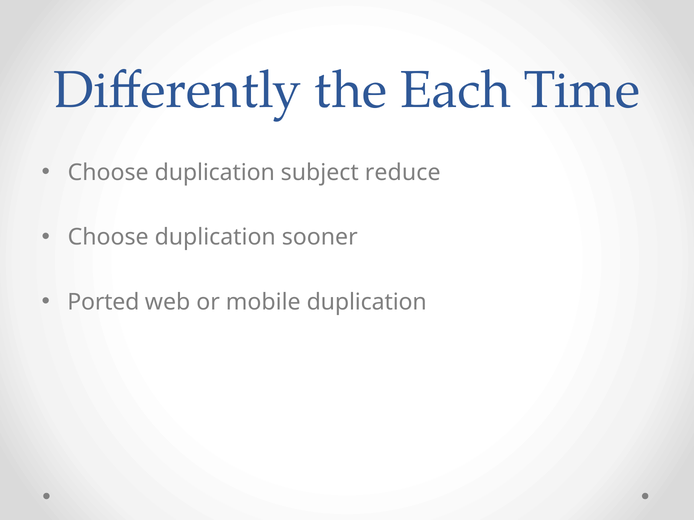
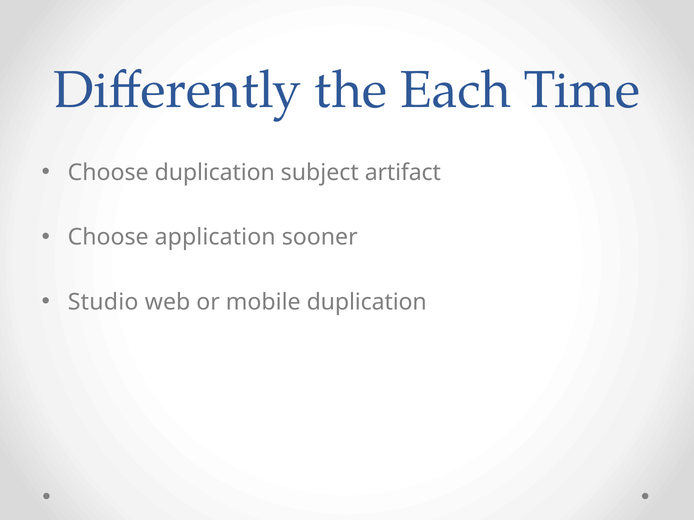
reduce: reduce -> artifact (403, 173)
duplication: duplication -> application (215, 238)
Ported: Ported -> Studio (103, 302)
